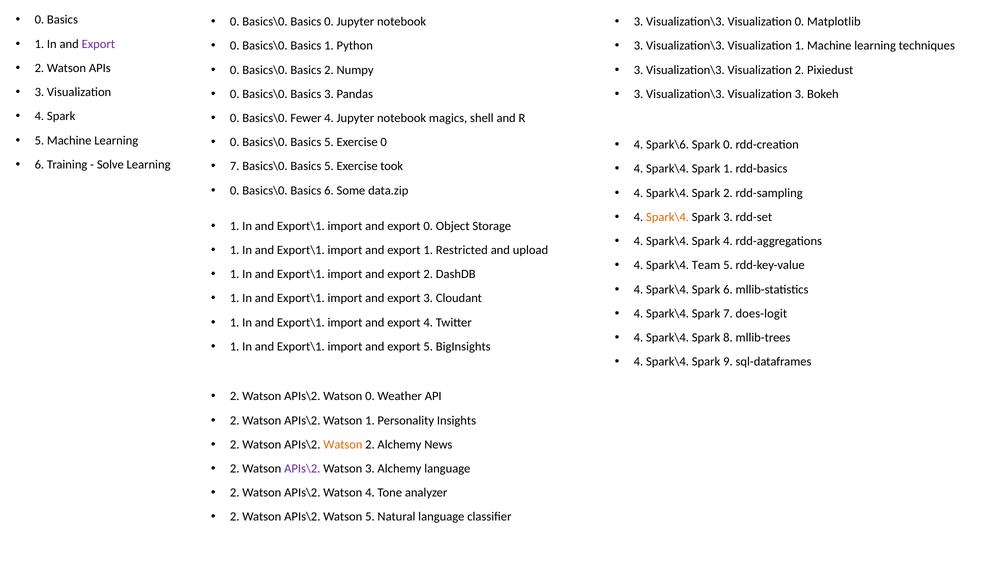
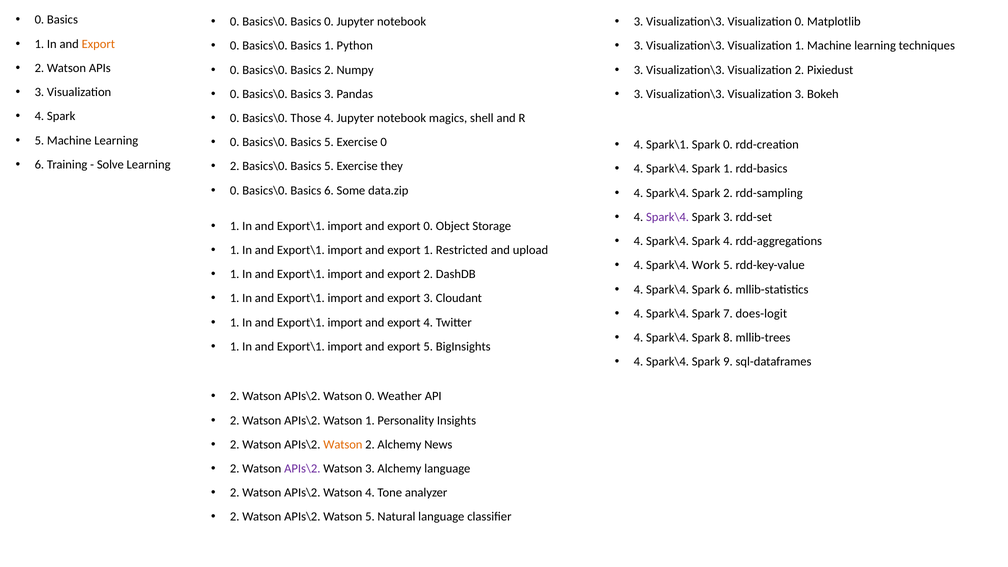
Export colour: purple -> orange (98, 44)
Fewer: Fewer -> Those (306, 118)
Spark\6: Spark\6 -> Spark\1 (668, 145)
7: 7 -> 2 (235, 166)
took: took -> they (392, 166)
Spark\4 colour: orange -> purple (668, 217)
Team: Team -> Work (706, 265)
